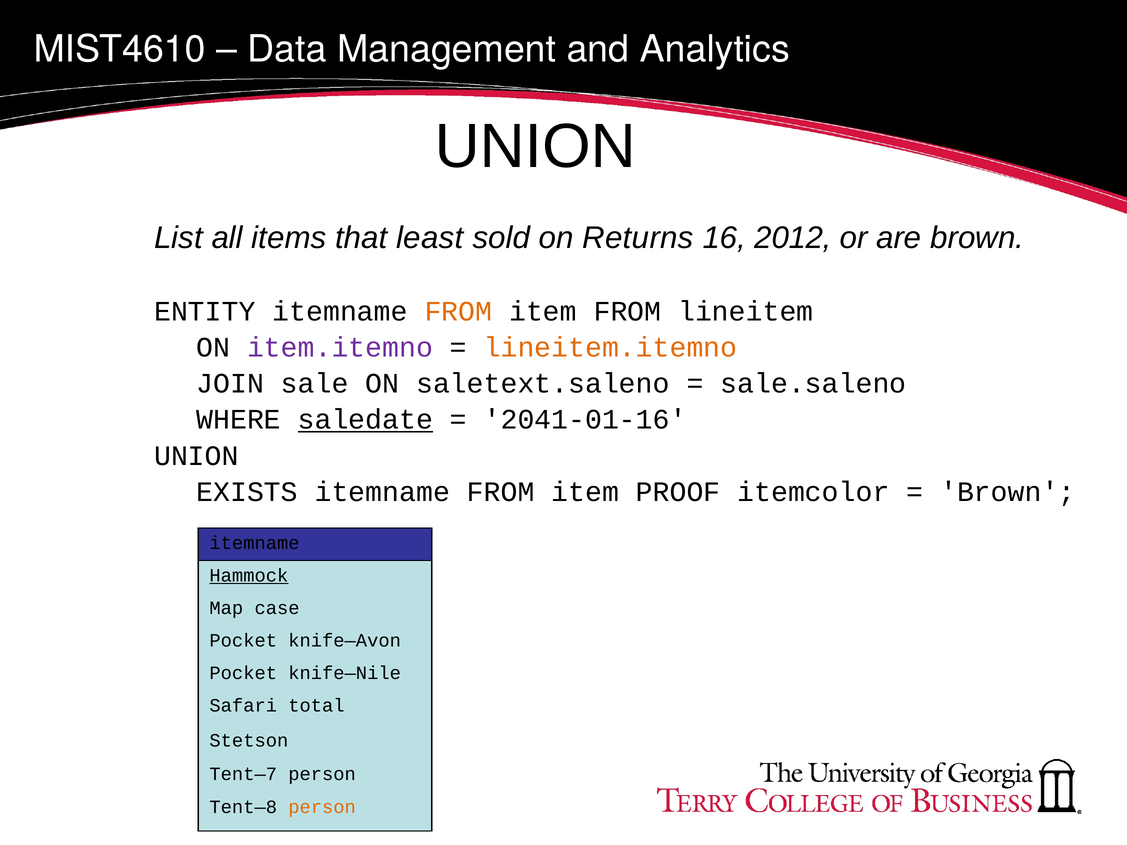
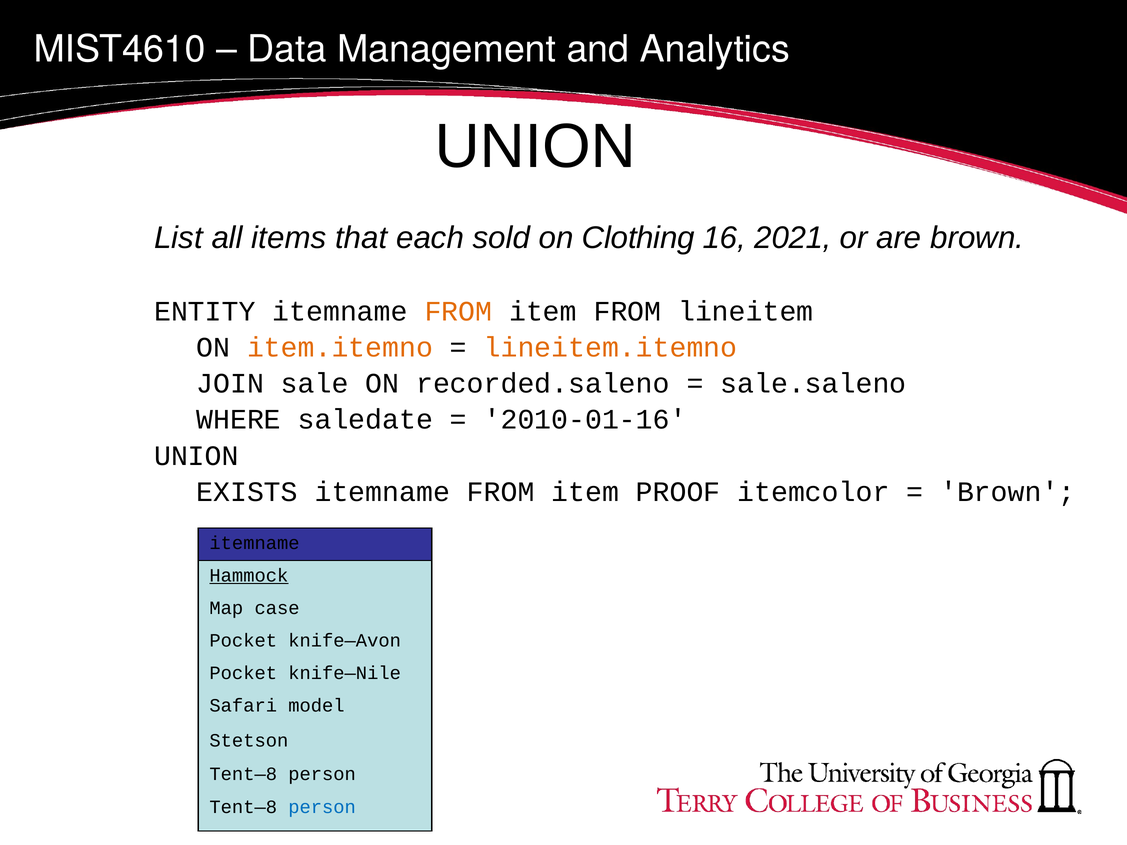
least: least -> each (430, 238)
Returns: Returns -> Clothing (638, 238)
2012: 2012 -> 2021 (793, 238)
item.itemno colour: purple -> orange (340, 348)
saletext.saleno: saletext.saleno -> recorded.saleno (543, 384)
saledate underline: present -> none (365, 420)
2041-01-16: 2041-01-16 -> 2010-01-16 (585, 420)
total: total -> model (316, 706)
Tent—7: Tent—7 -> Tent—8 (243, 774)
person colour: orange -> blue (322, 807)
